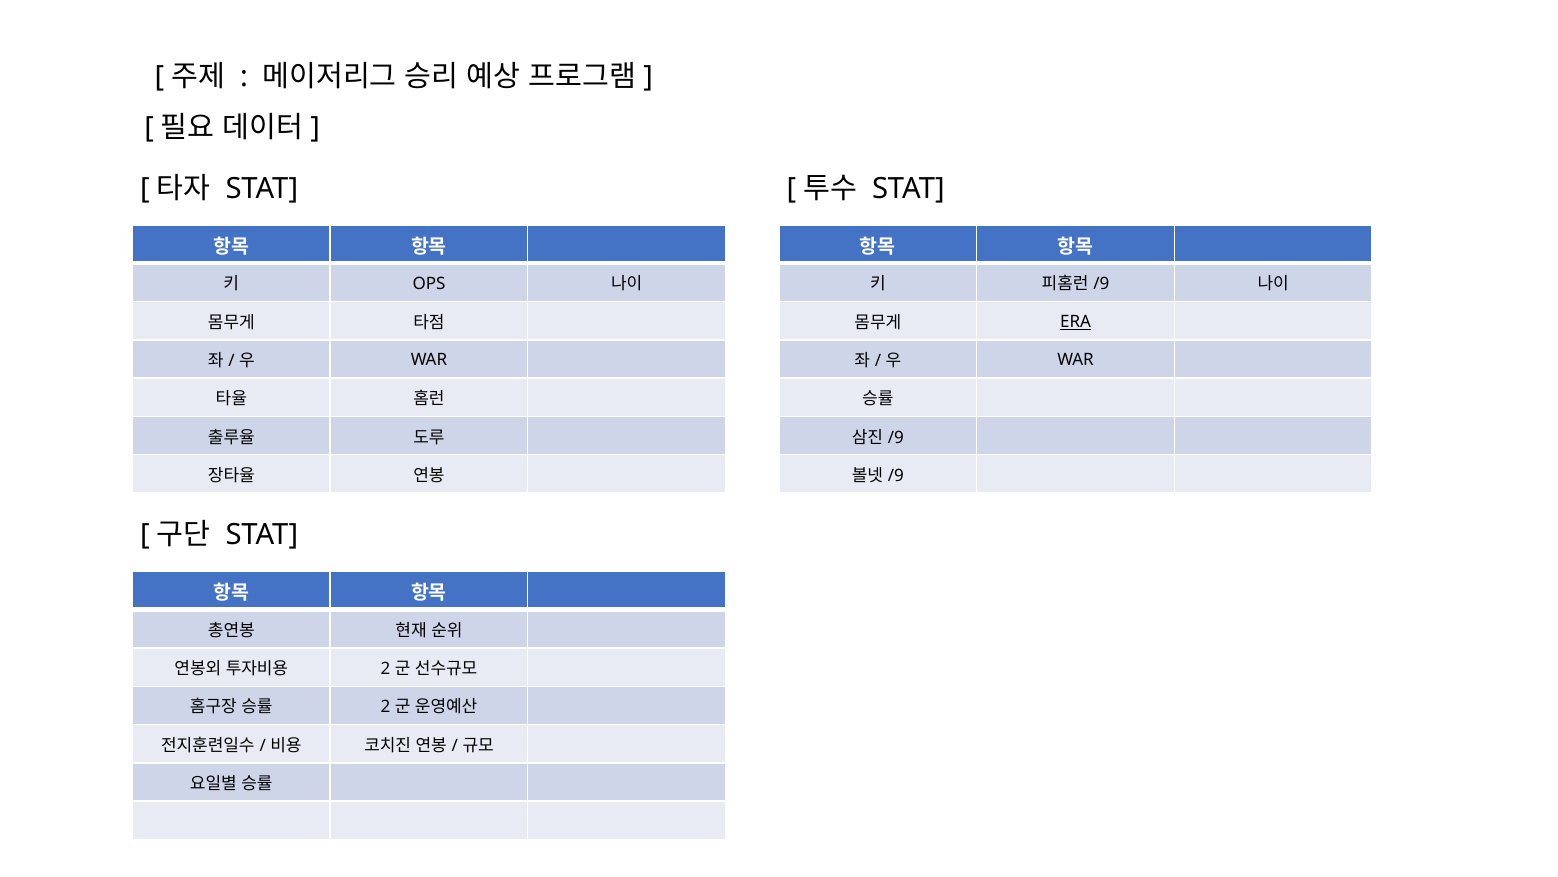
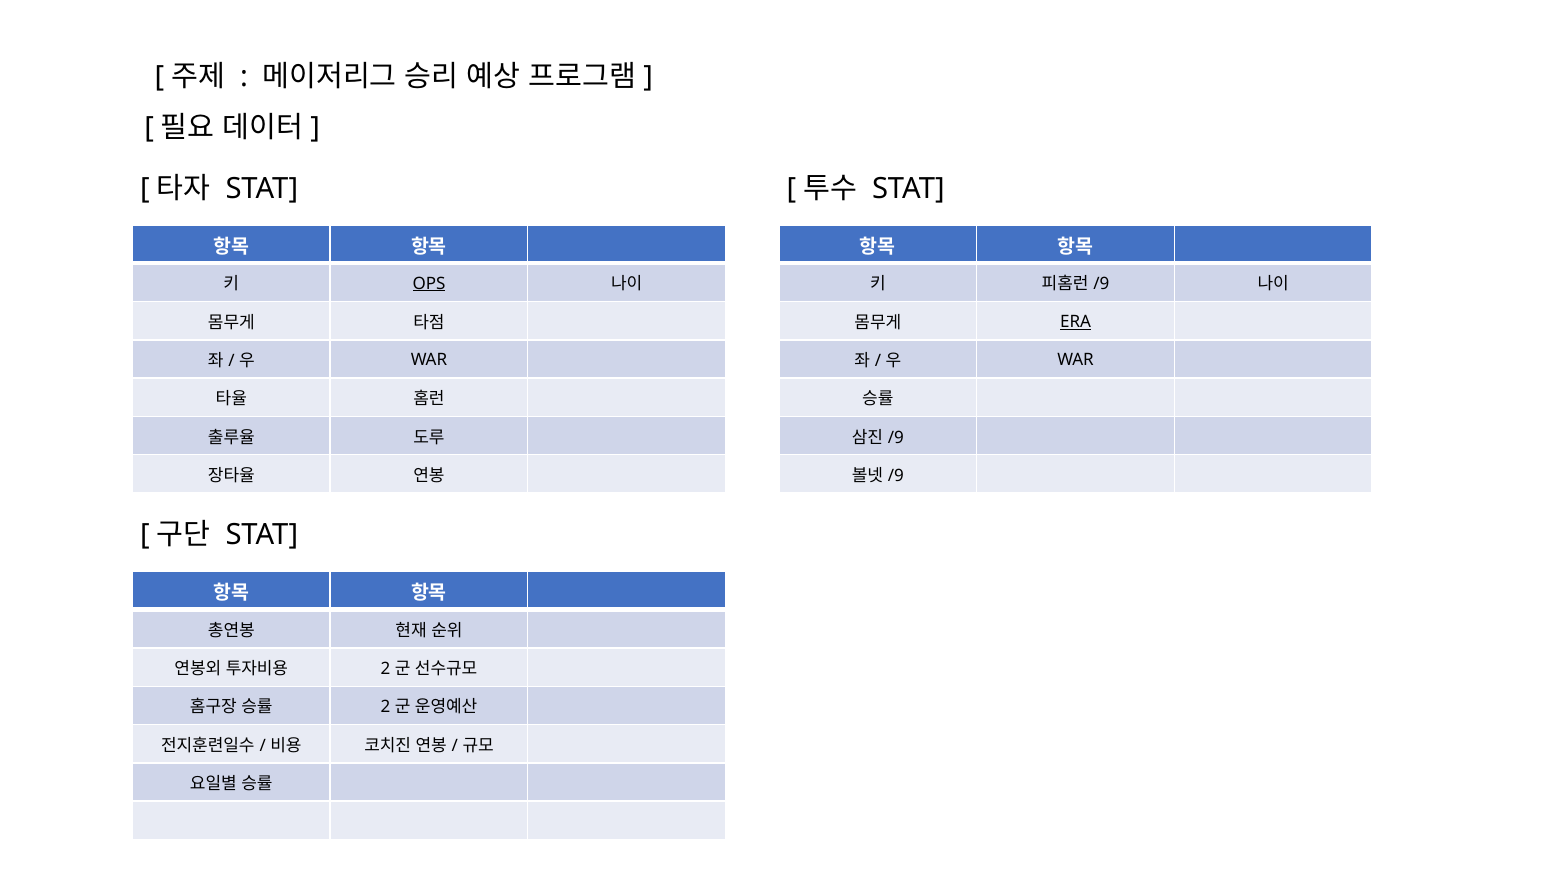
OPS underline: none -> present (429, 283)
